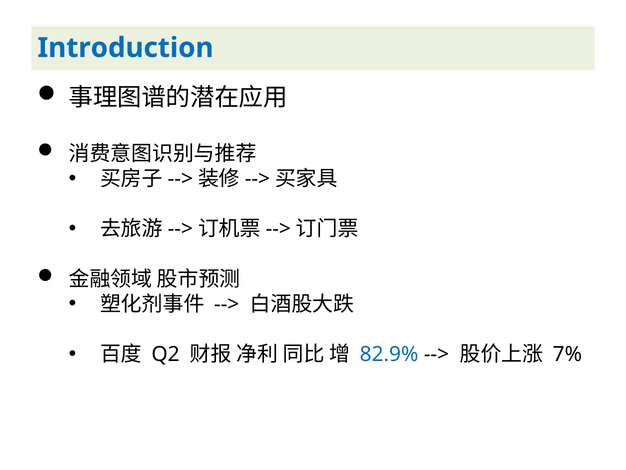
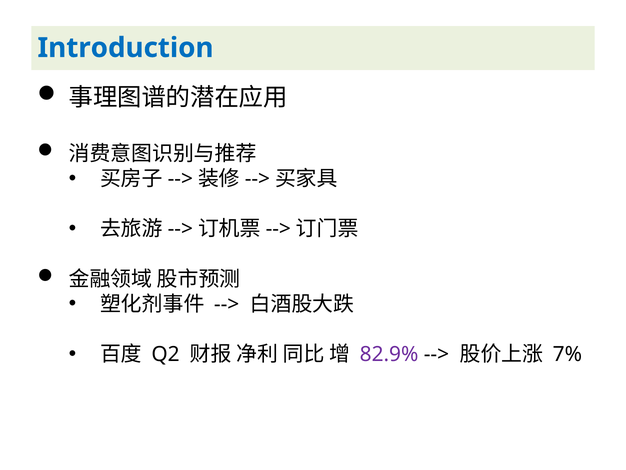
82.9% colour: blue -> purple (389, 354)
